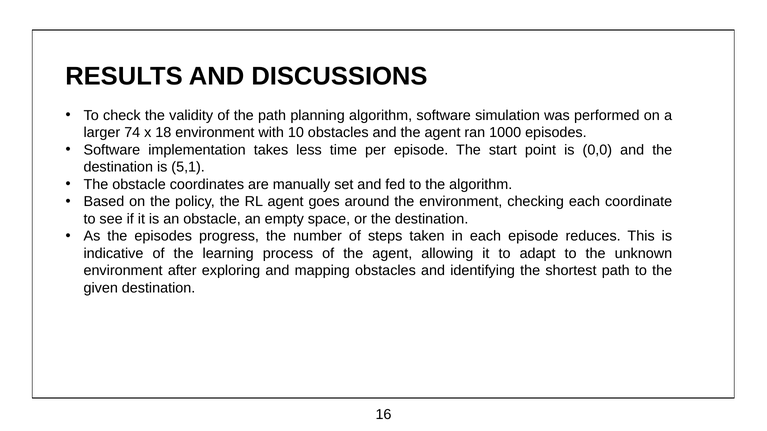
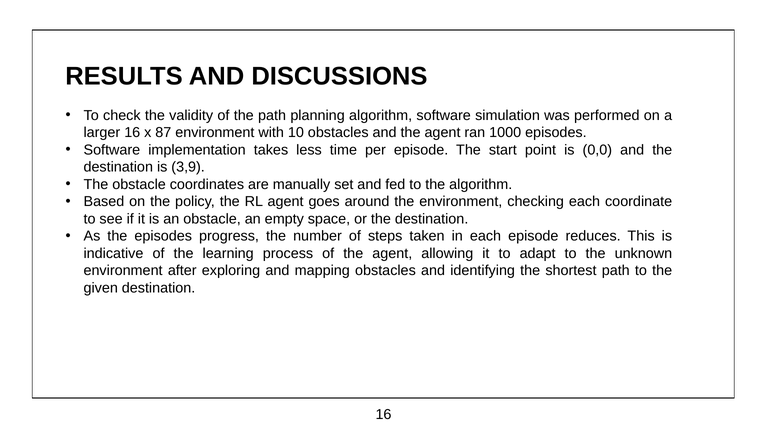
larger 74: 74 -> 16 (132, 133)
18: 18 -> 87 (163, 133)
5,1: 5,1 -> 3,9 (188, 167)
